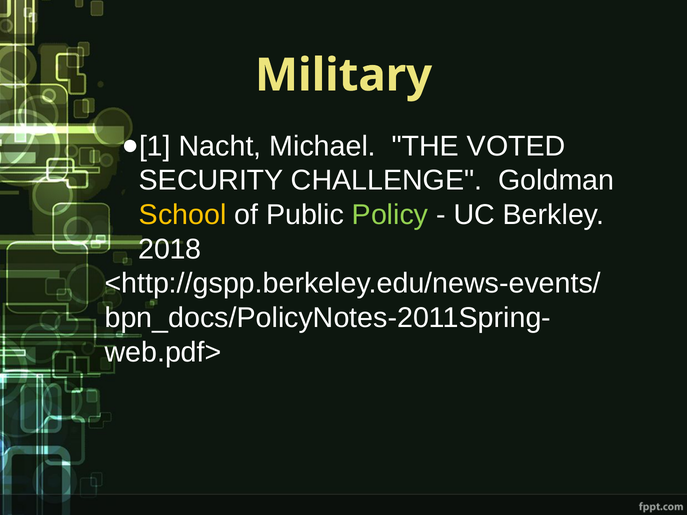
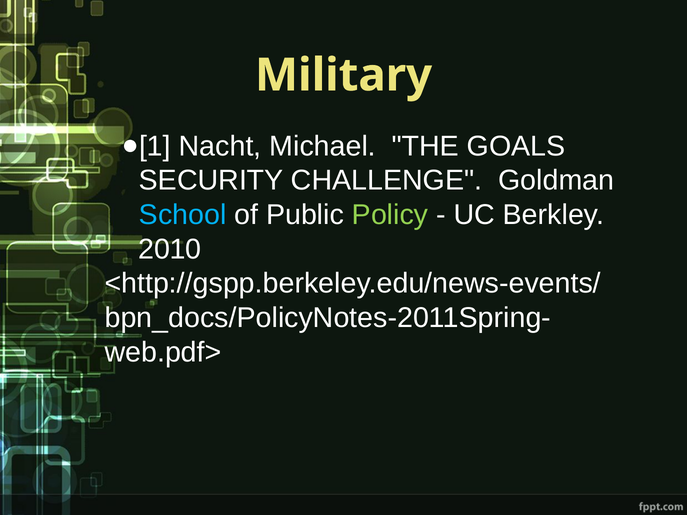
VOTED: VOTED -> GOALS (516, 146)
School colour: yellow -> light blue (183, 215)
2018: 2018 -> 2010 (170, 249)
